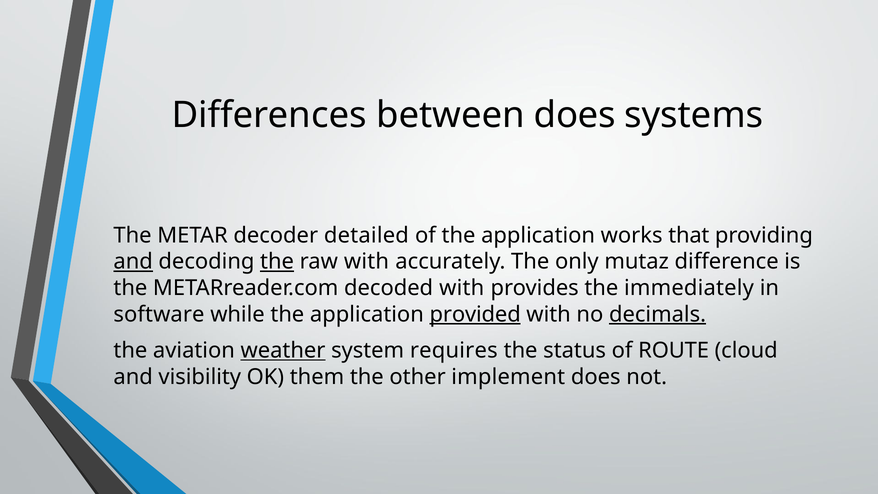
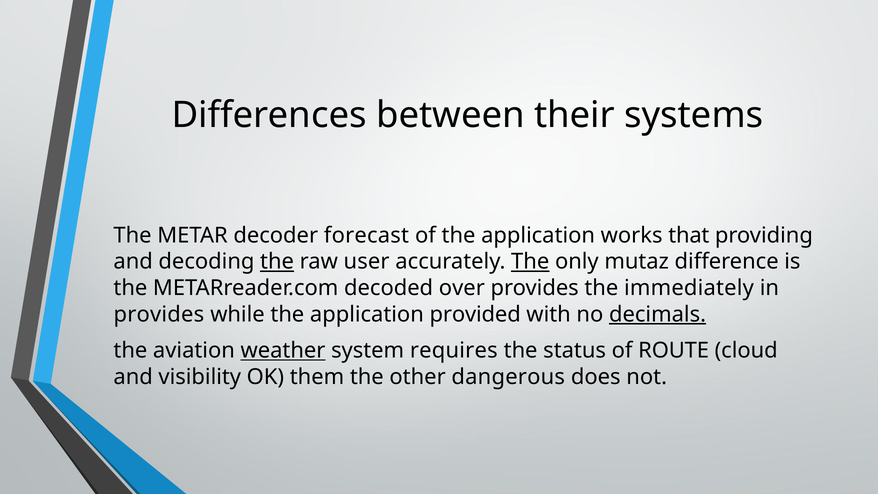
between does: does -> their (575, 115)
detailed: detailed -> forecast (366, 235)
and underline: present -> none (133, 262)
raw with: with -> user (367, 262)
The underline: none -> present (530, 262)
decoded with: with -> over (462, 288)
software: software -> provides (159, 314)
provided underline: present -> none (475, 314)
implement: implement -> dangerous (508, 377)
